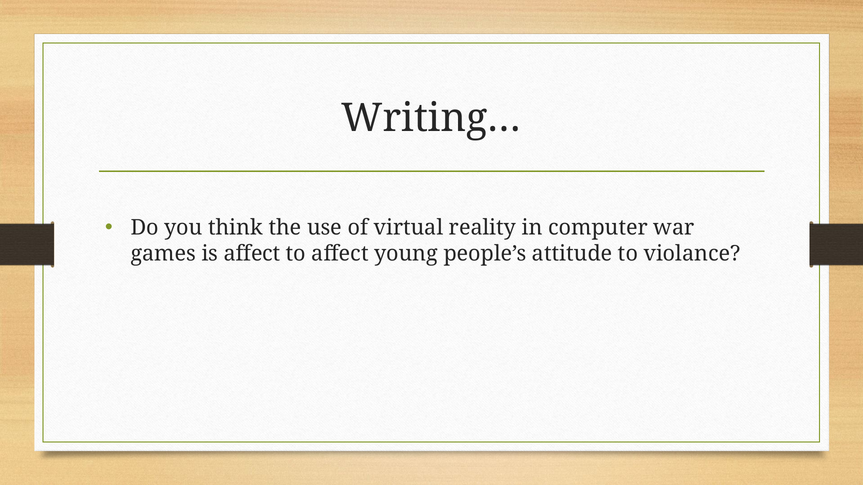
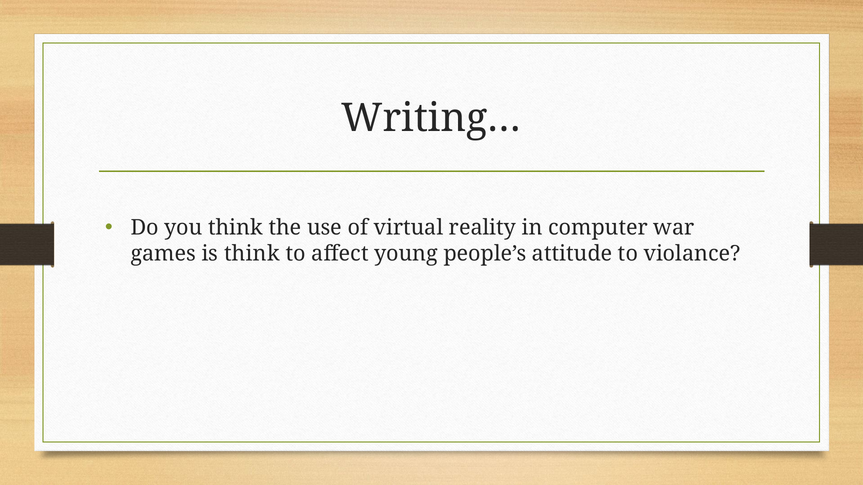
is affect: affect -> think (252, 254)
